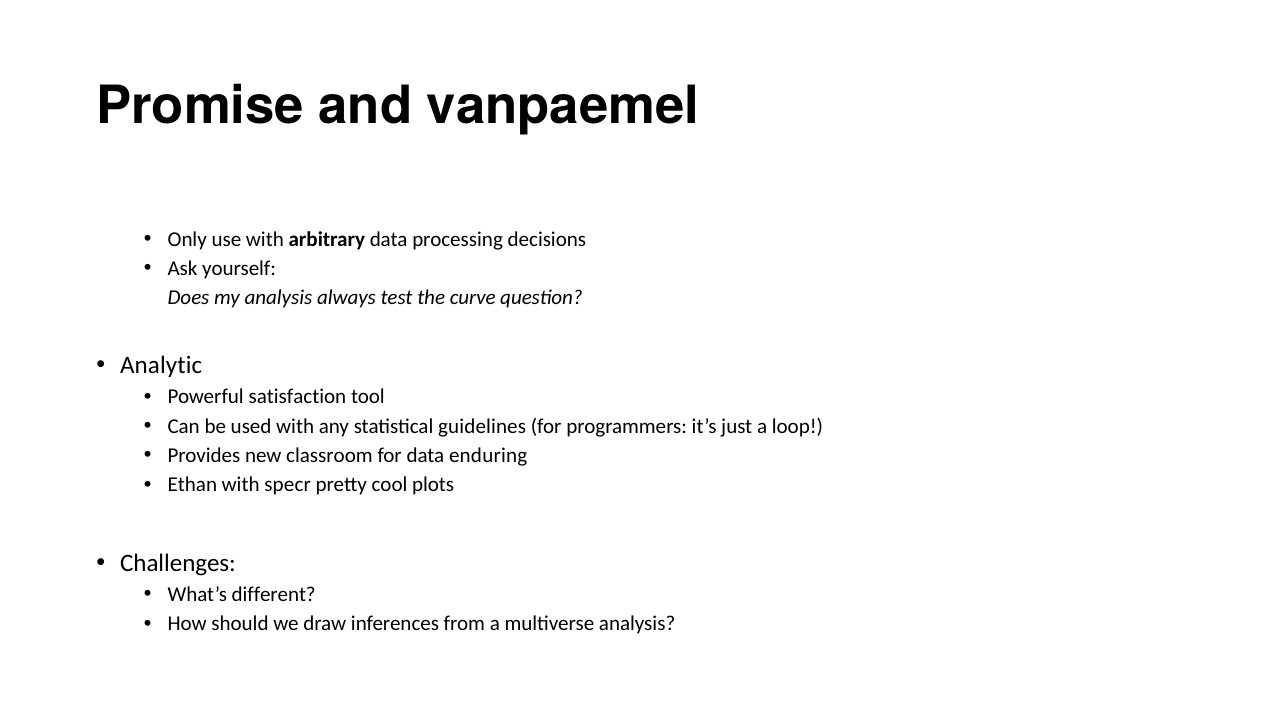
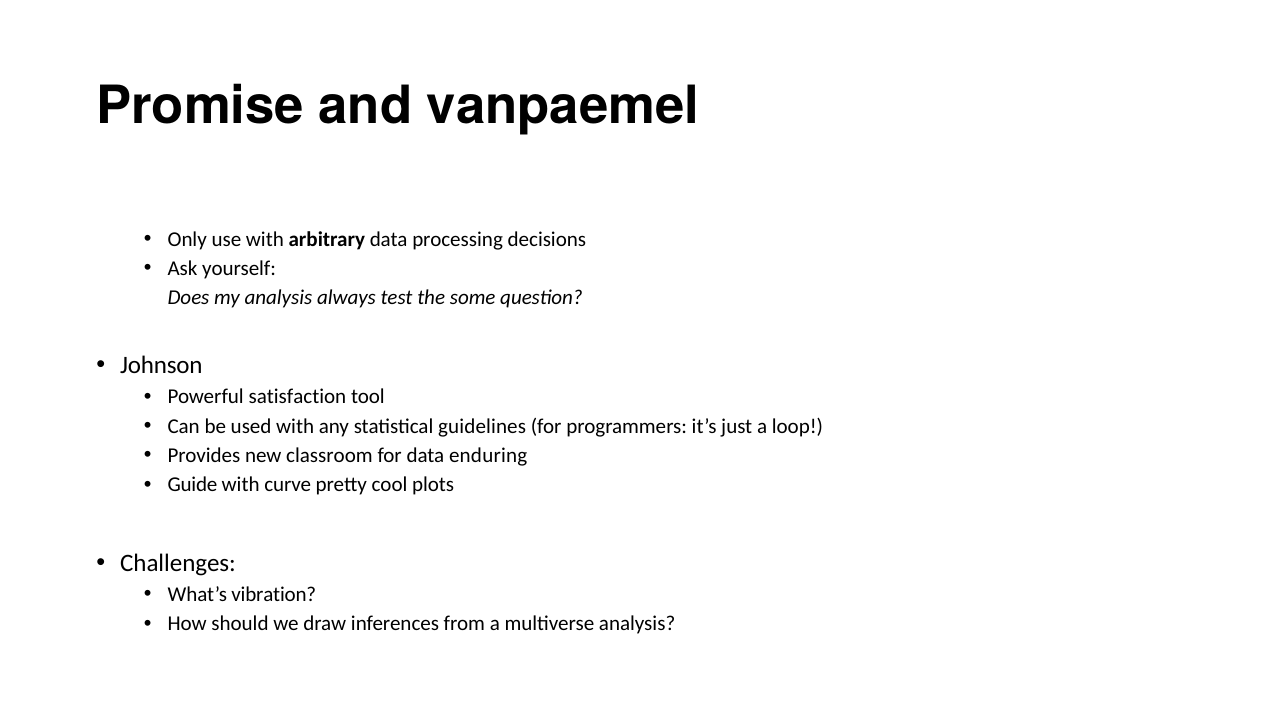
curve: curve -> some (473, 298)
Analytic: Analytic -> Johnson (161, 365)
Ethan: Ethan -> Guide (192, 484)
specr: specr -> curve (288, 484)
different: different -> vibration (274, 594)
